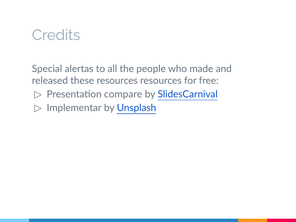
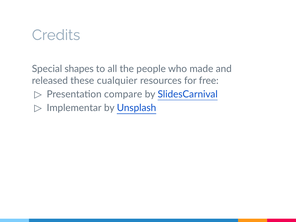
alertas: alertas -> shapes (79, 69)
these resources: resources -> cualquier (117, 81)
